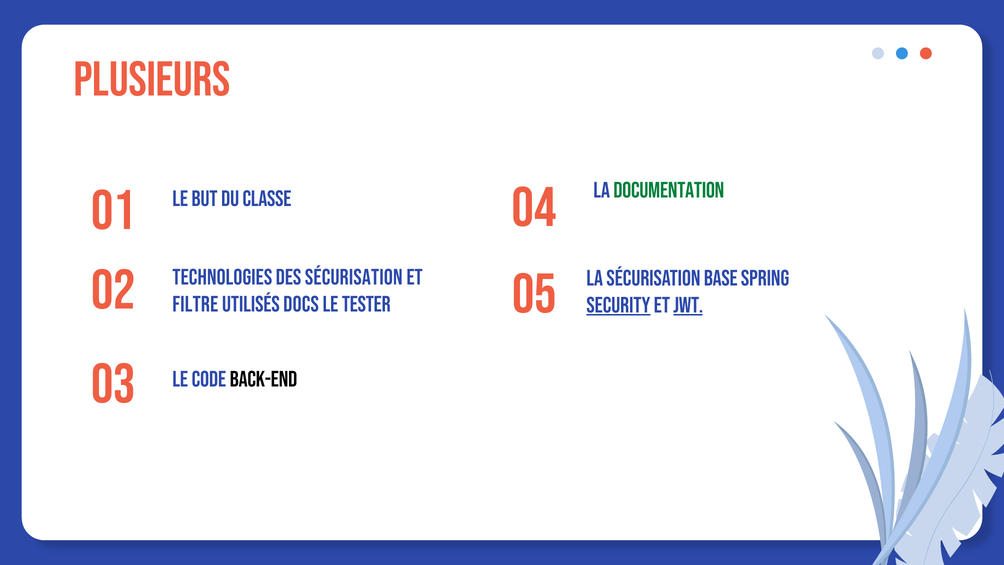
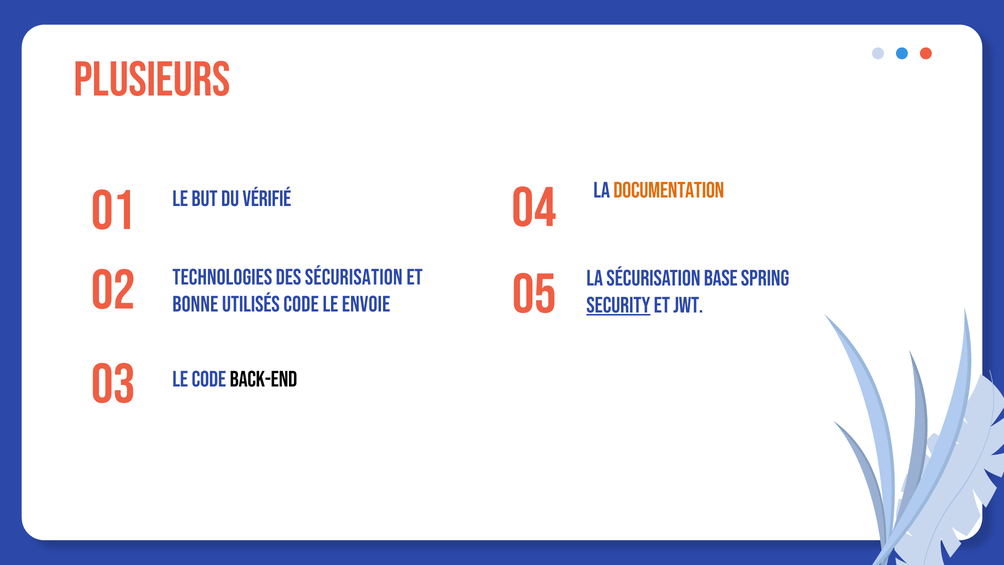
documentation colour: green -> orange (669, 191)
classe: classe -> vérifié (267, 199)
filtre: filtre -> bonne (195, 304)
utilisés docs: docs -> code (301, 304)
tester: tester -> envoie (366, 304)
JWT underline: present -> none (688, 305)
